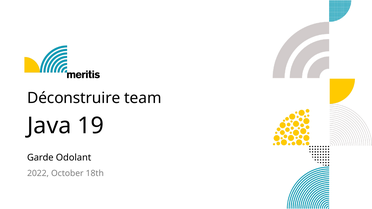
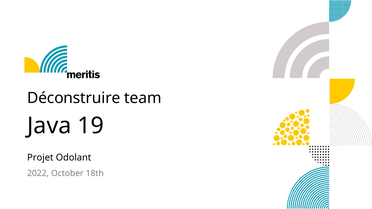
Garde: Garde -> Projet (40, 158)
